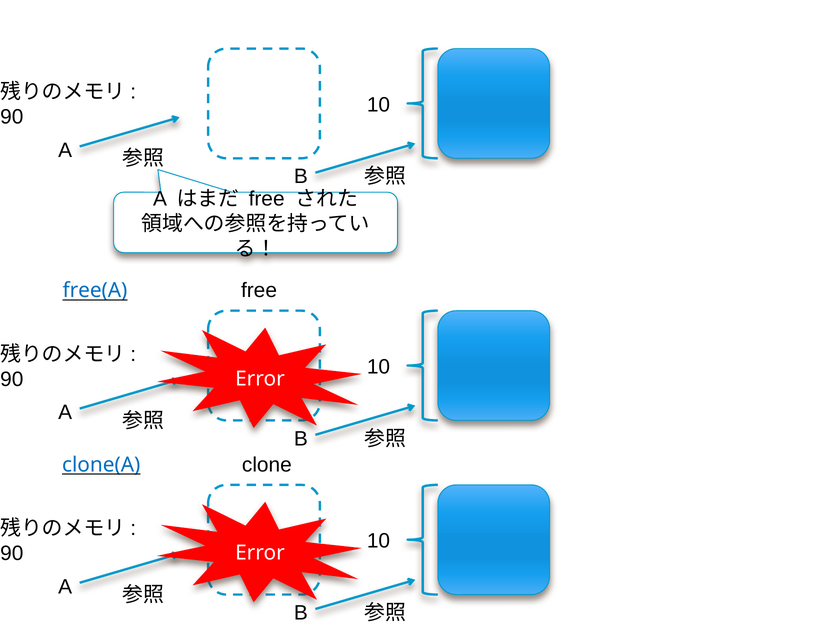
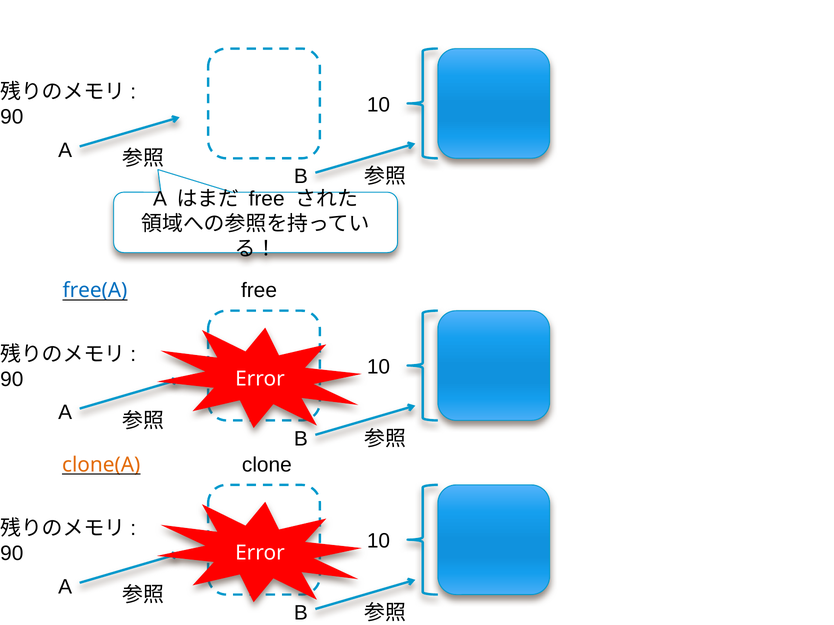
clone(A colour: blue -> orange (101, 465)
